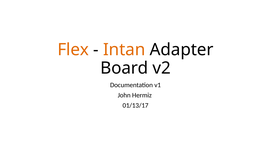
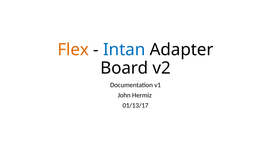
Intan colour: orange -> blue (124, 49)
